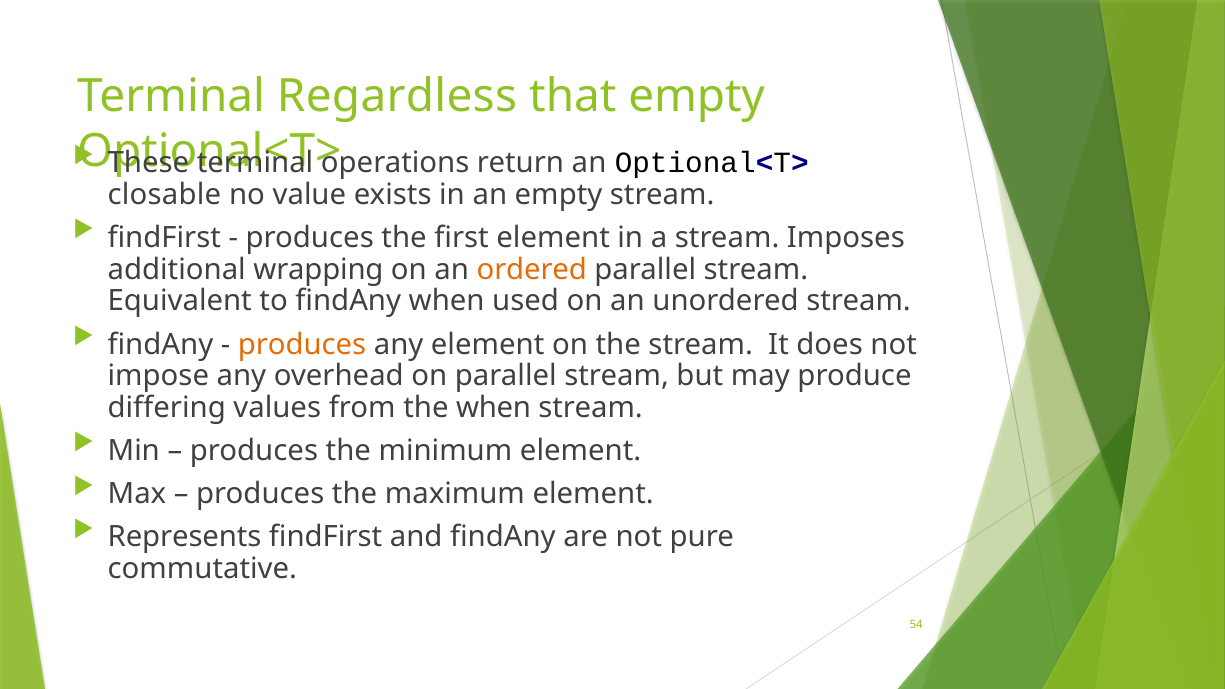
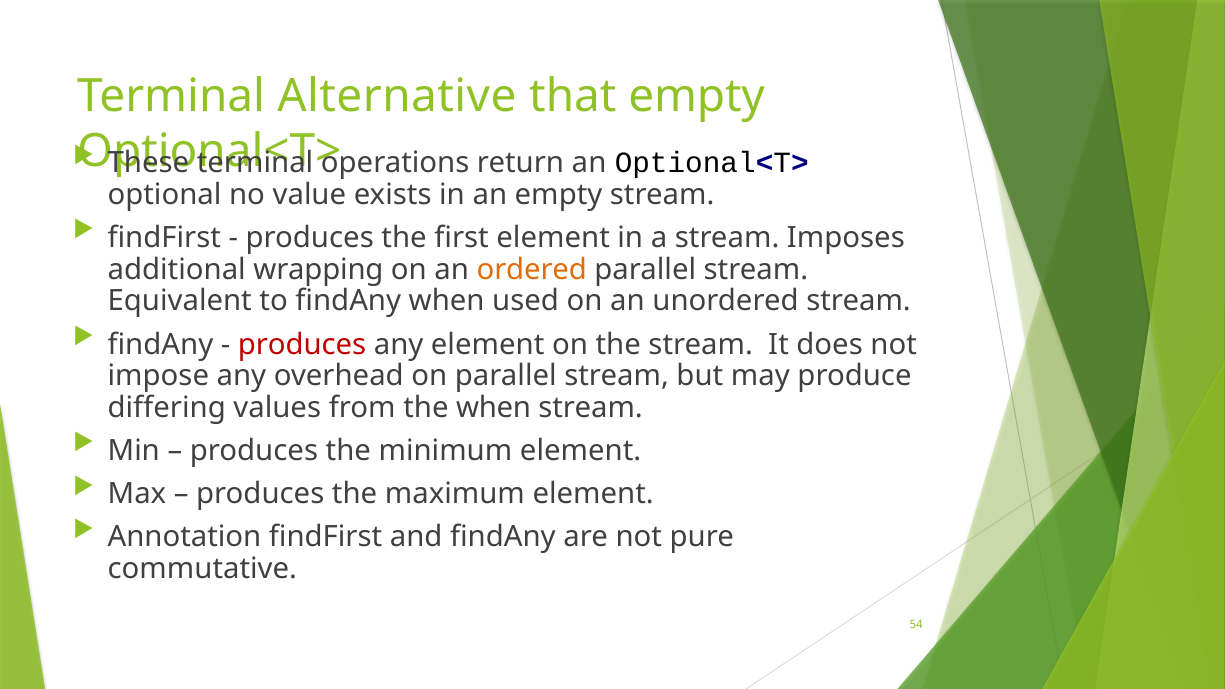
Regardless: Regardless -> Alternative (397, 97)
closable: closable -> optional (165, 195)
produces colour: orange -> red (302, 344)
Represents: Represents -> Annotation (184, 537)
